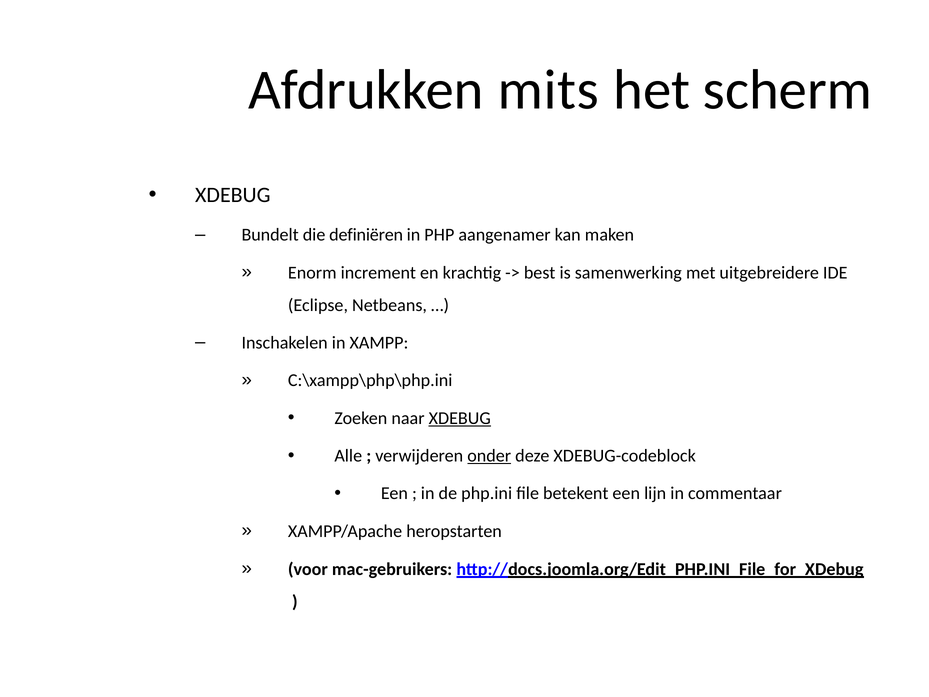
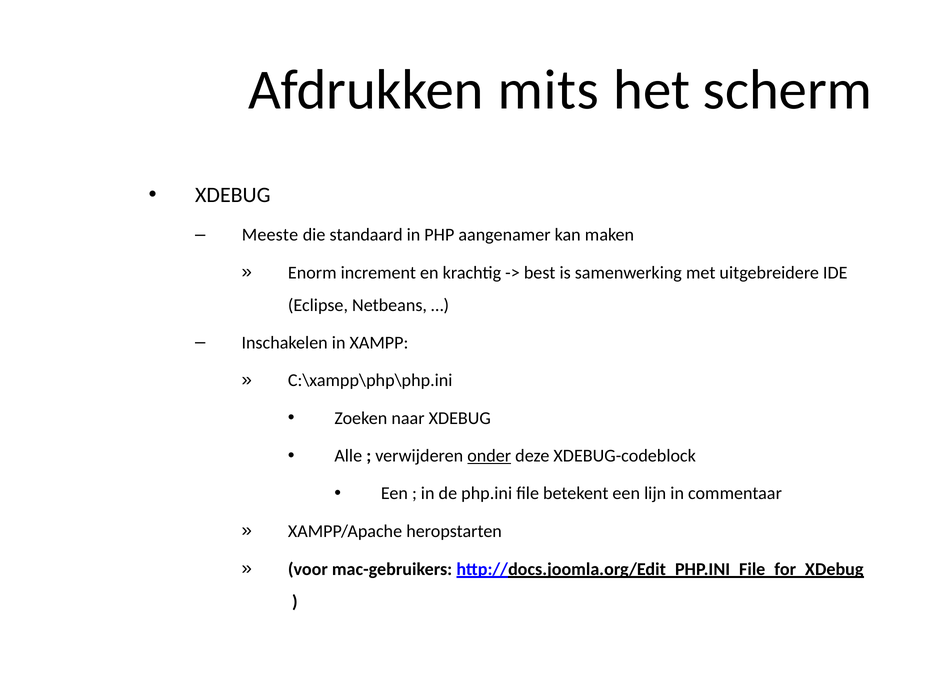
Bundelt: Bundelt -> Meeste (270, 235)
definiëren: definiëren -> standaard (366, 235)
XDEBUG underline: present -> none (460, 418)
